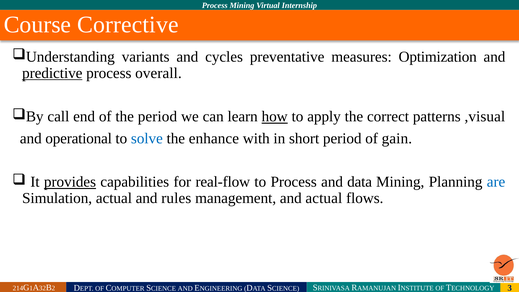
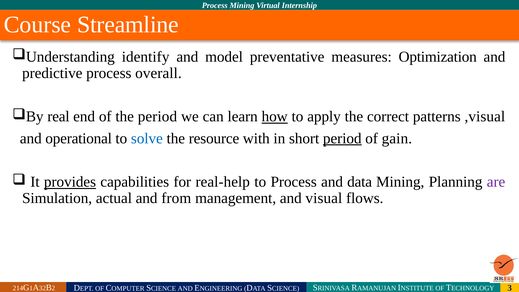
Corrective: Corrective -> Streamline (128, 25)
variants: variants -> identify (146, 57)
cycles: cycles -> model (224, 57)
predictive underline: present -> none (52, 73)
call: call -> real (58, 117)
enhance: enhance -> resource (214, 138)
period underline: none -> present (342, 138)
real-flow: real-flow -> real-help (223, 182)
are colour: blue -> purple (496, 182)
rules: rules -> from (176, 198)
and actual: actual -> visual (324, 198)
